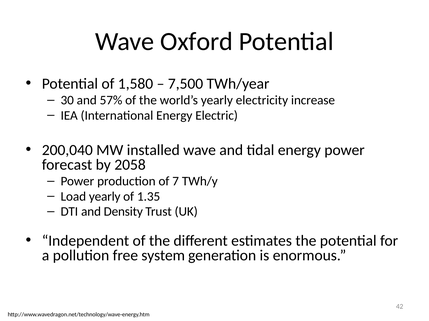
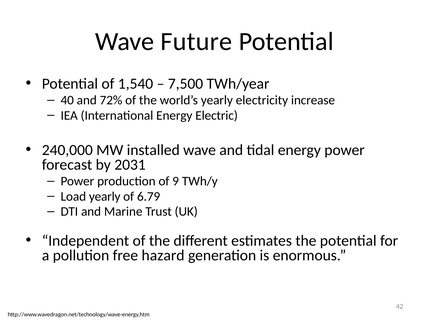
Oxford: Oxford -> Future (196, 42)
1,580: 1,580 -> 1,540 (136, 84)
30: 30 -> 40 (67, 100)
57%: 57% -> 72% (111, 100)
200,040: 200,040 -> 240,000 (67, 150)
2058: 2058 -> 2031 (130, 165)
7: 7 -> 9 (176, 182)
1.35: 1.35 -> 6.79 (149, 197)
Density: Density -> Marine (123, 212)
system: system -> hazard (163, 256)
